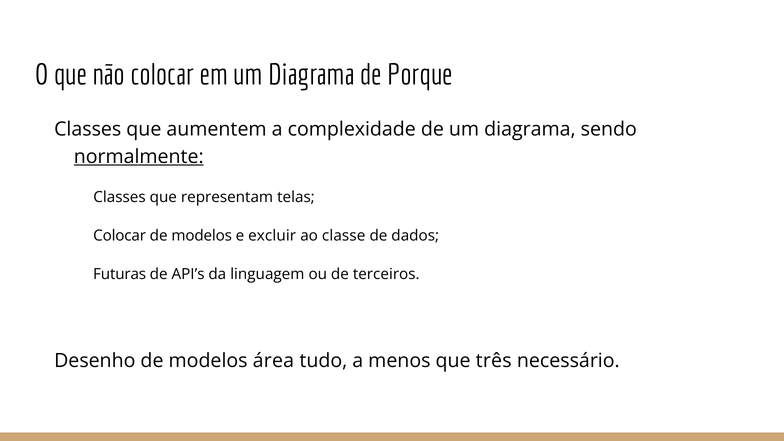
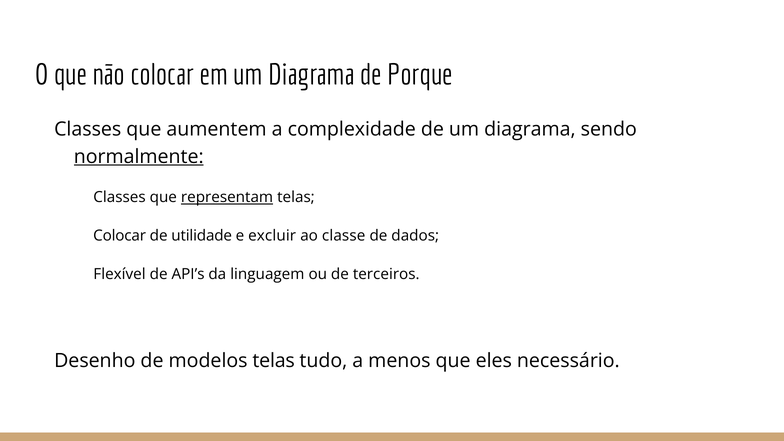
representam underline: none -> present (227, 197)
modelos: modelos -> utilidade (202, 236)
Futuras: Futuras -> Flexível (120, 274)
modelos área: área -> telas (274, 361)
três: três -> eles (494, 361)
